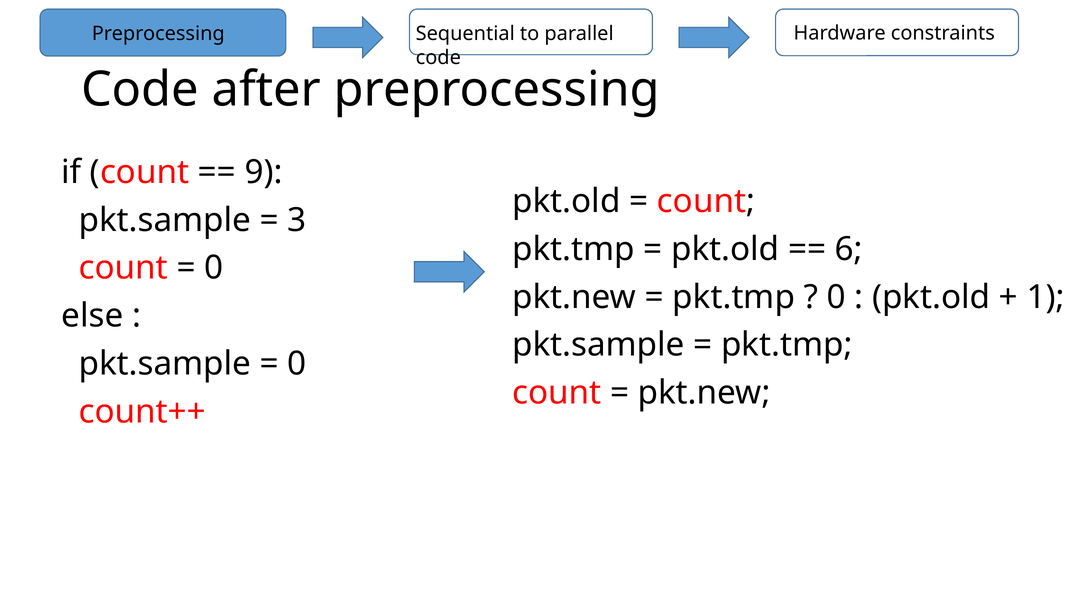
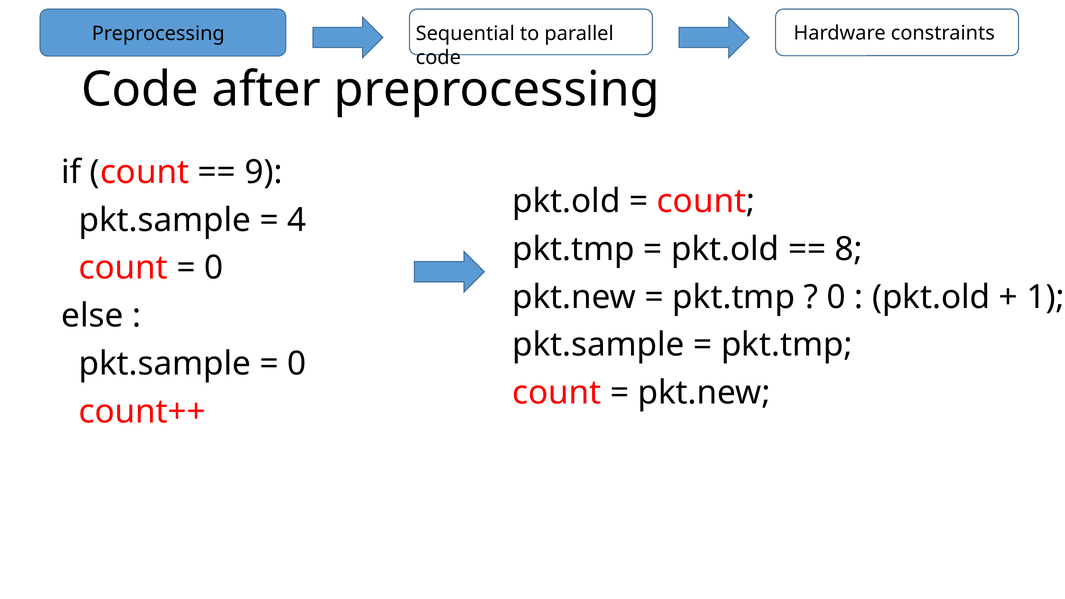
3: 3 -> 4 (297, 220)
6: 6 -> 8 (849, 249)
